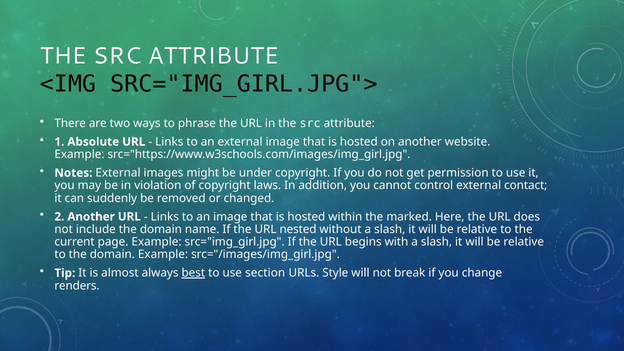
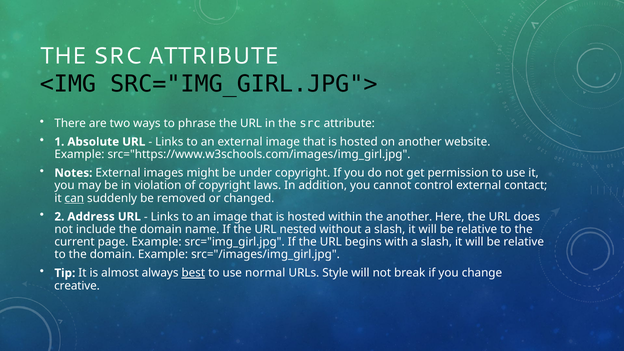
can underline: none -> present (74, 198)
2 Another: Another -> Address (91, 217)
the marked: marked -> another (409, 217)
section: section -> normal (265, 273)
renders: renders -> creative (77, 286)
